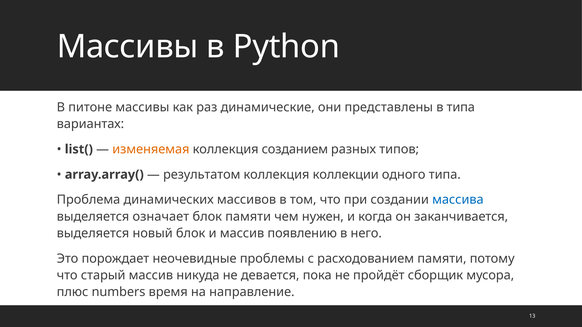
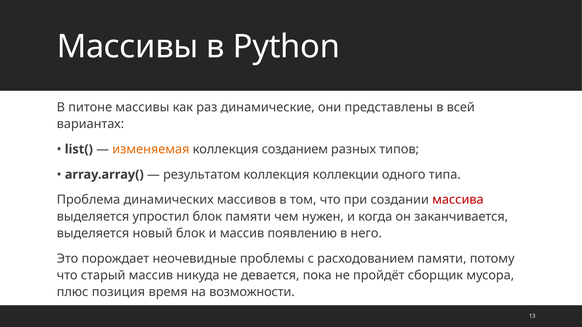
в типа: типа -> всей (461, 107)
массива colour: blue -> red (458, 200)
означает: означает -> упростил (161, 217)
numbers: numbers -> позиция (118, 292)
направление: направление -> возможности (252, 292)
